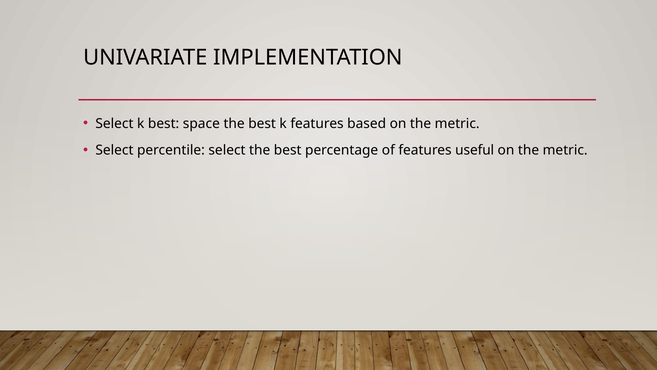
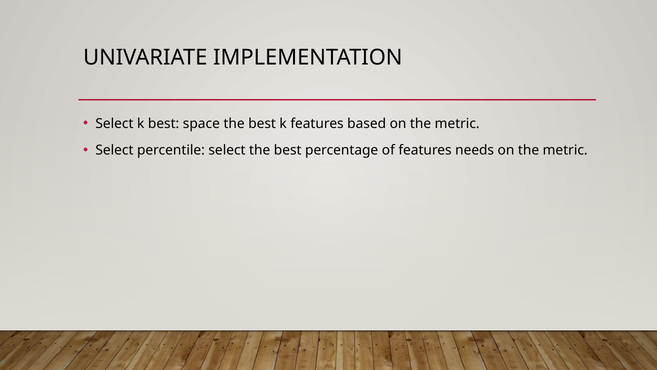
useful: useful -> needs (475, 150)
